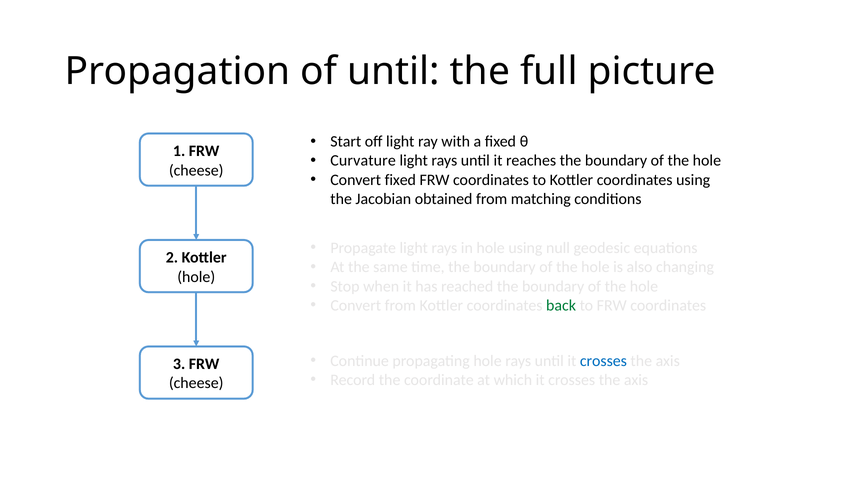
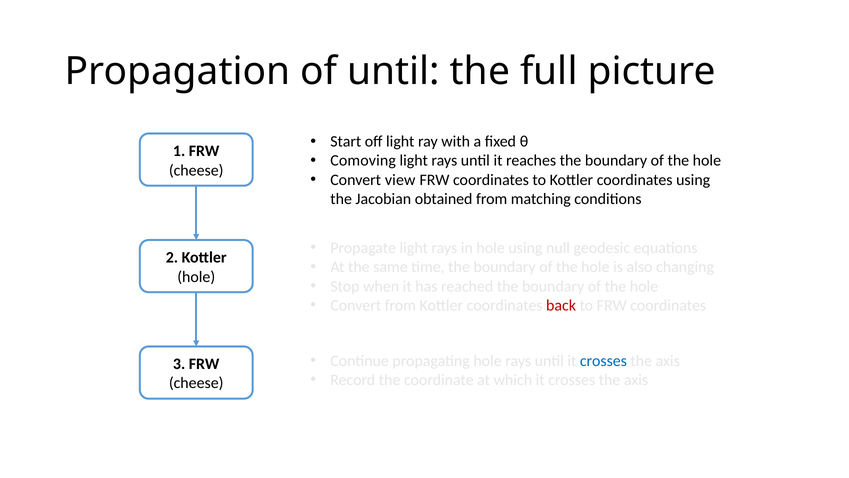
Curvature: Curvature -> Comoving (363, 161)
Convert fixed: fixed -> view (400, 180)
back colour: green -> red (561, 305)
